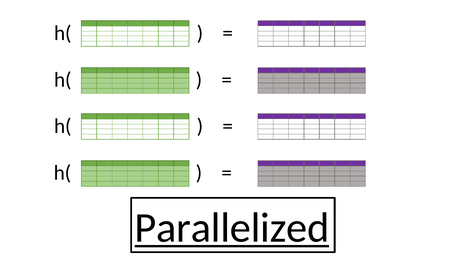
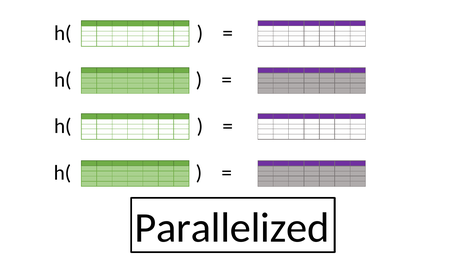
Parallelized underline: present -> none (232, 228)
